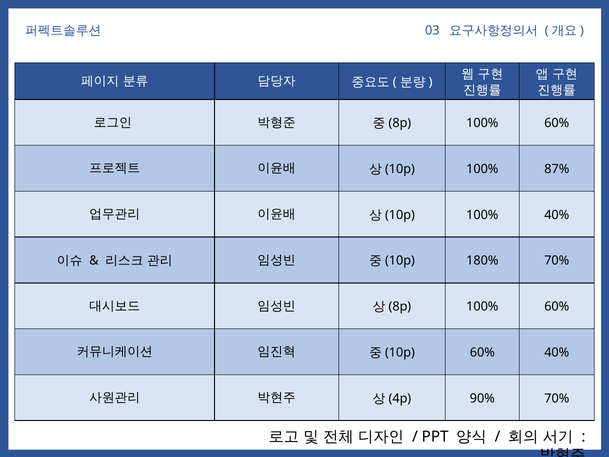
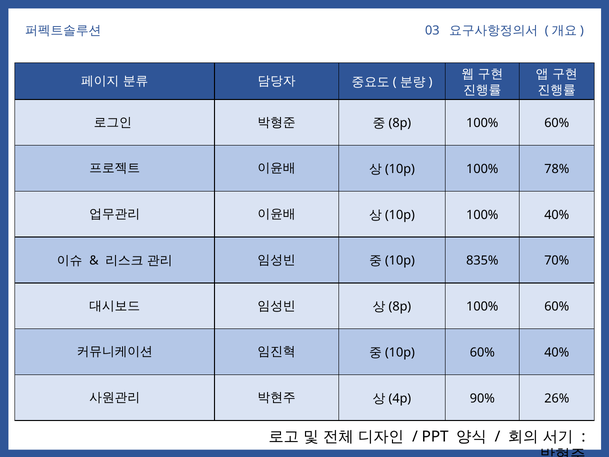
87%: 87% -> 78% (557, 169)
180%: 180% -> 835% (482, 261)
90% 70%: 70% -> 26% (557, 398)
